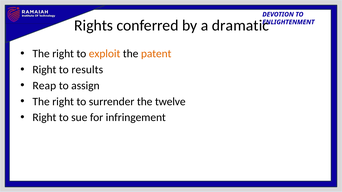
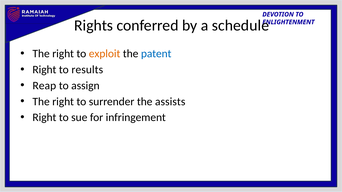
dramatic: dramatic -> schedule (240, 25)
patent colour: orange -> blue (156, 54)
twelve: twelve -> assists (170, 102)
